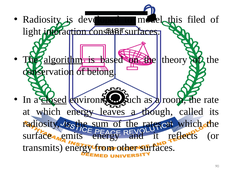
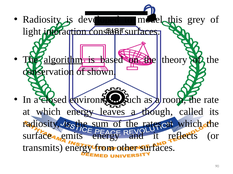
filed: filed -> grey (196, 20)
belong: belong -> shown (102, 72)
closed underline: present -> none (54, 100)
